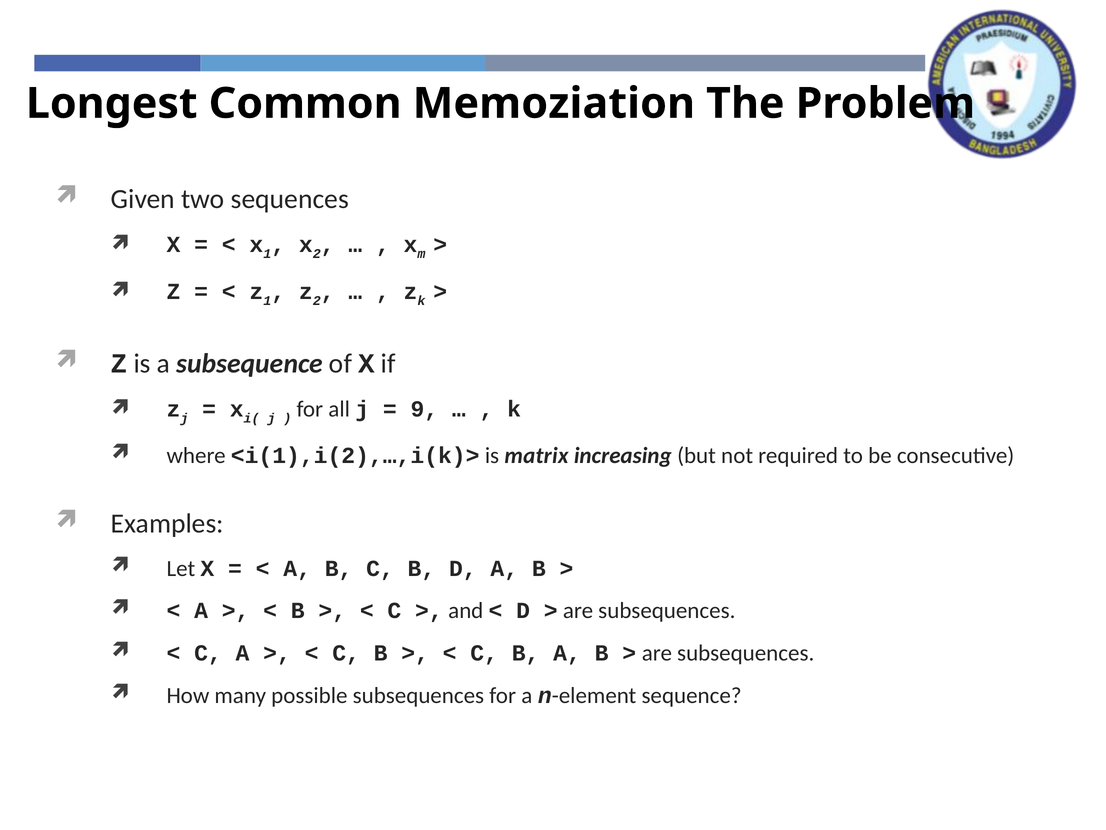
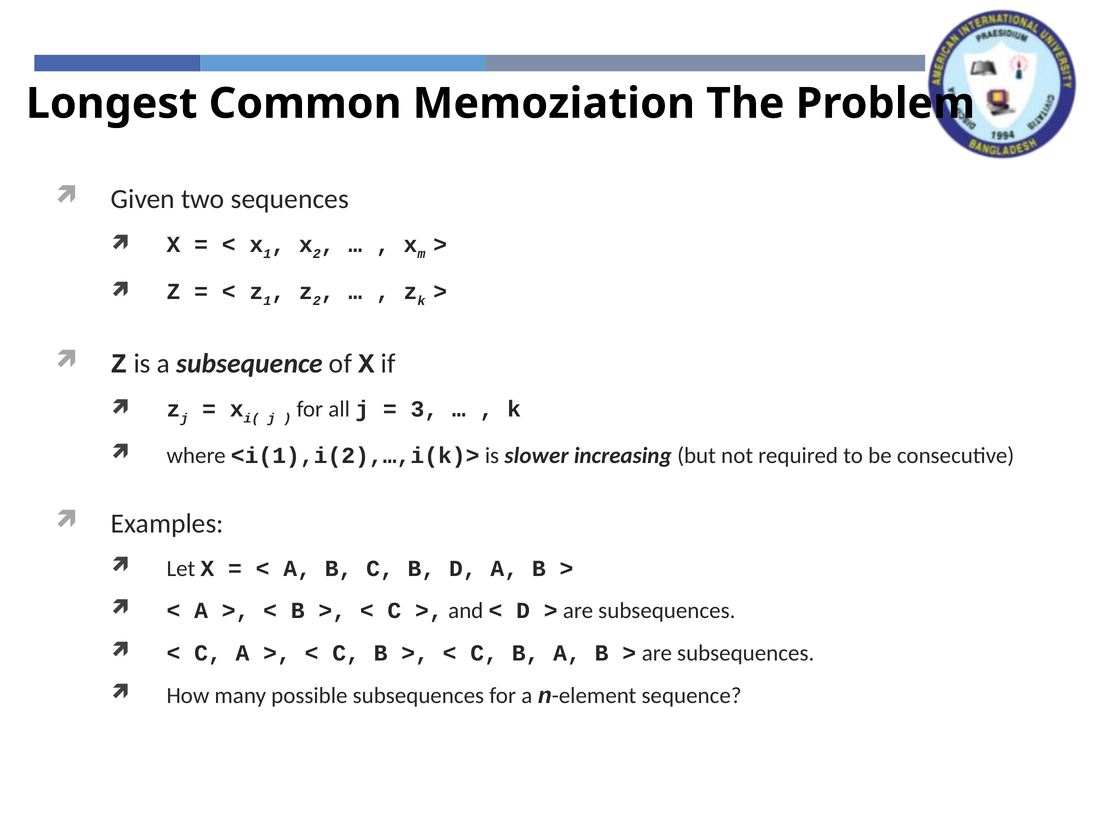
9: 9 -> 3 (424, 409)
matrix: matrix -> slower (537, 455)
